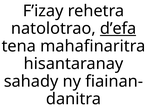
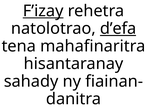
F’izay underline: none -> present (43, 11)
